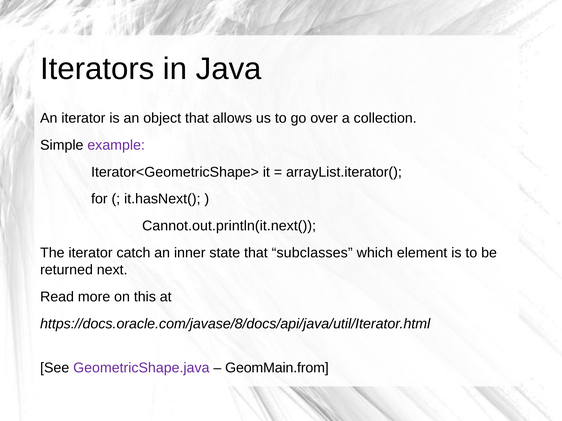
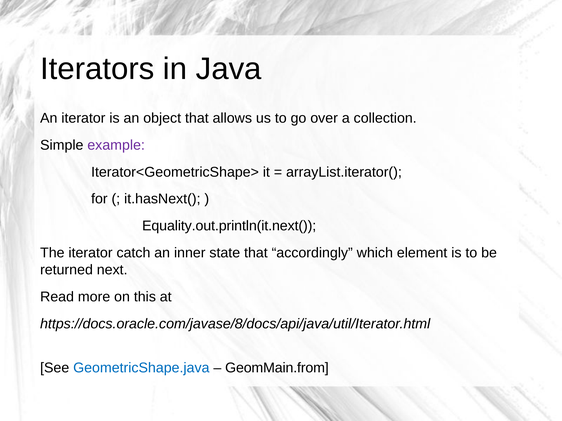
Cannot.out.println(it.next(: Cannot.out.println(it.next( -> Equality.out.println(it.next( (229, 226)
subclasses: subclasses -> accordingly (312, 253)
GeometricShape.java colour: purple -> blue (141, 368)
